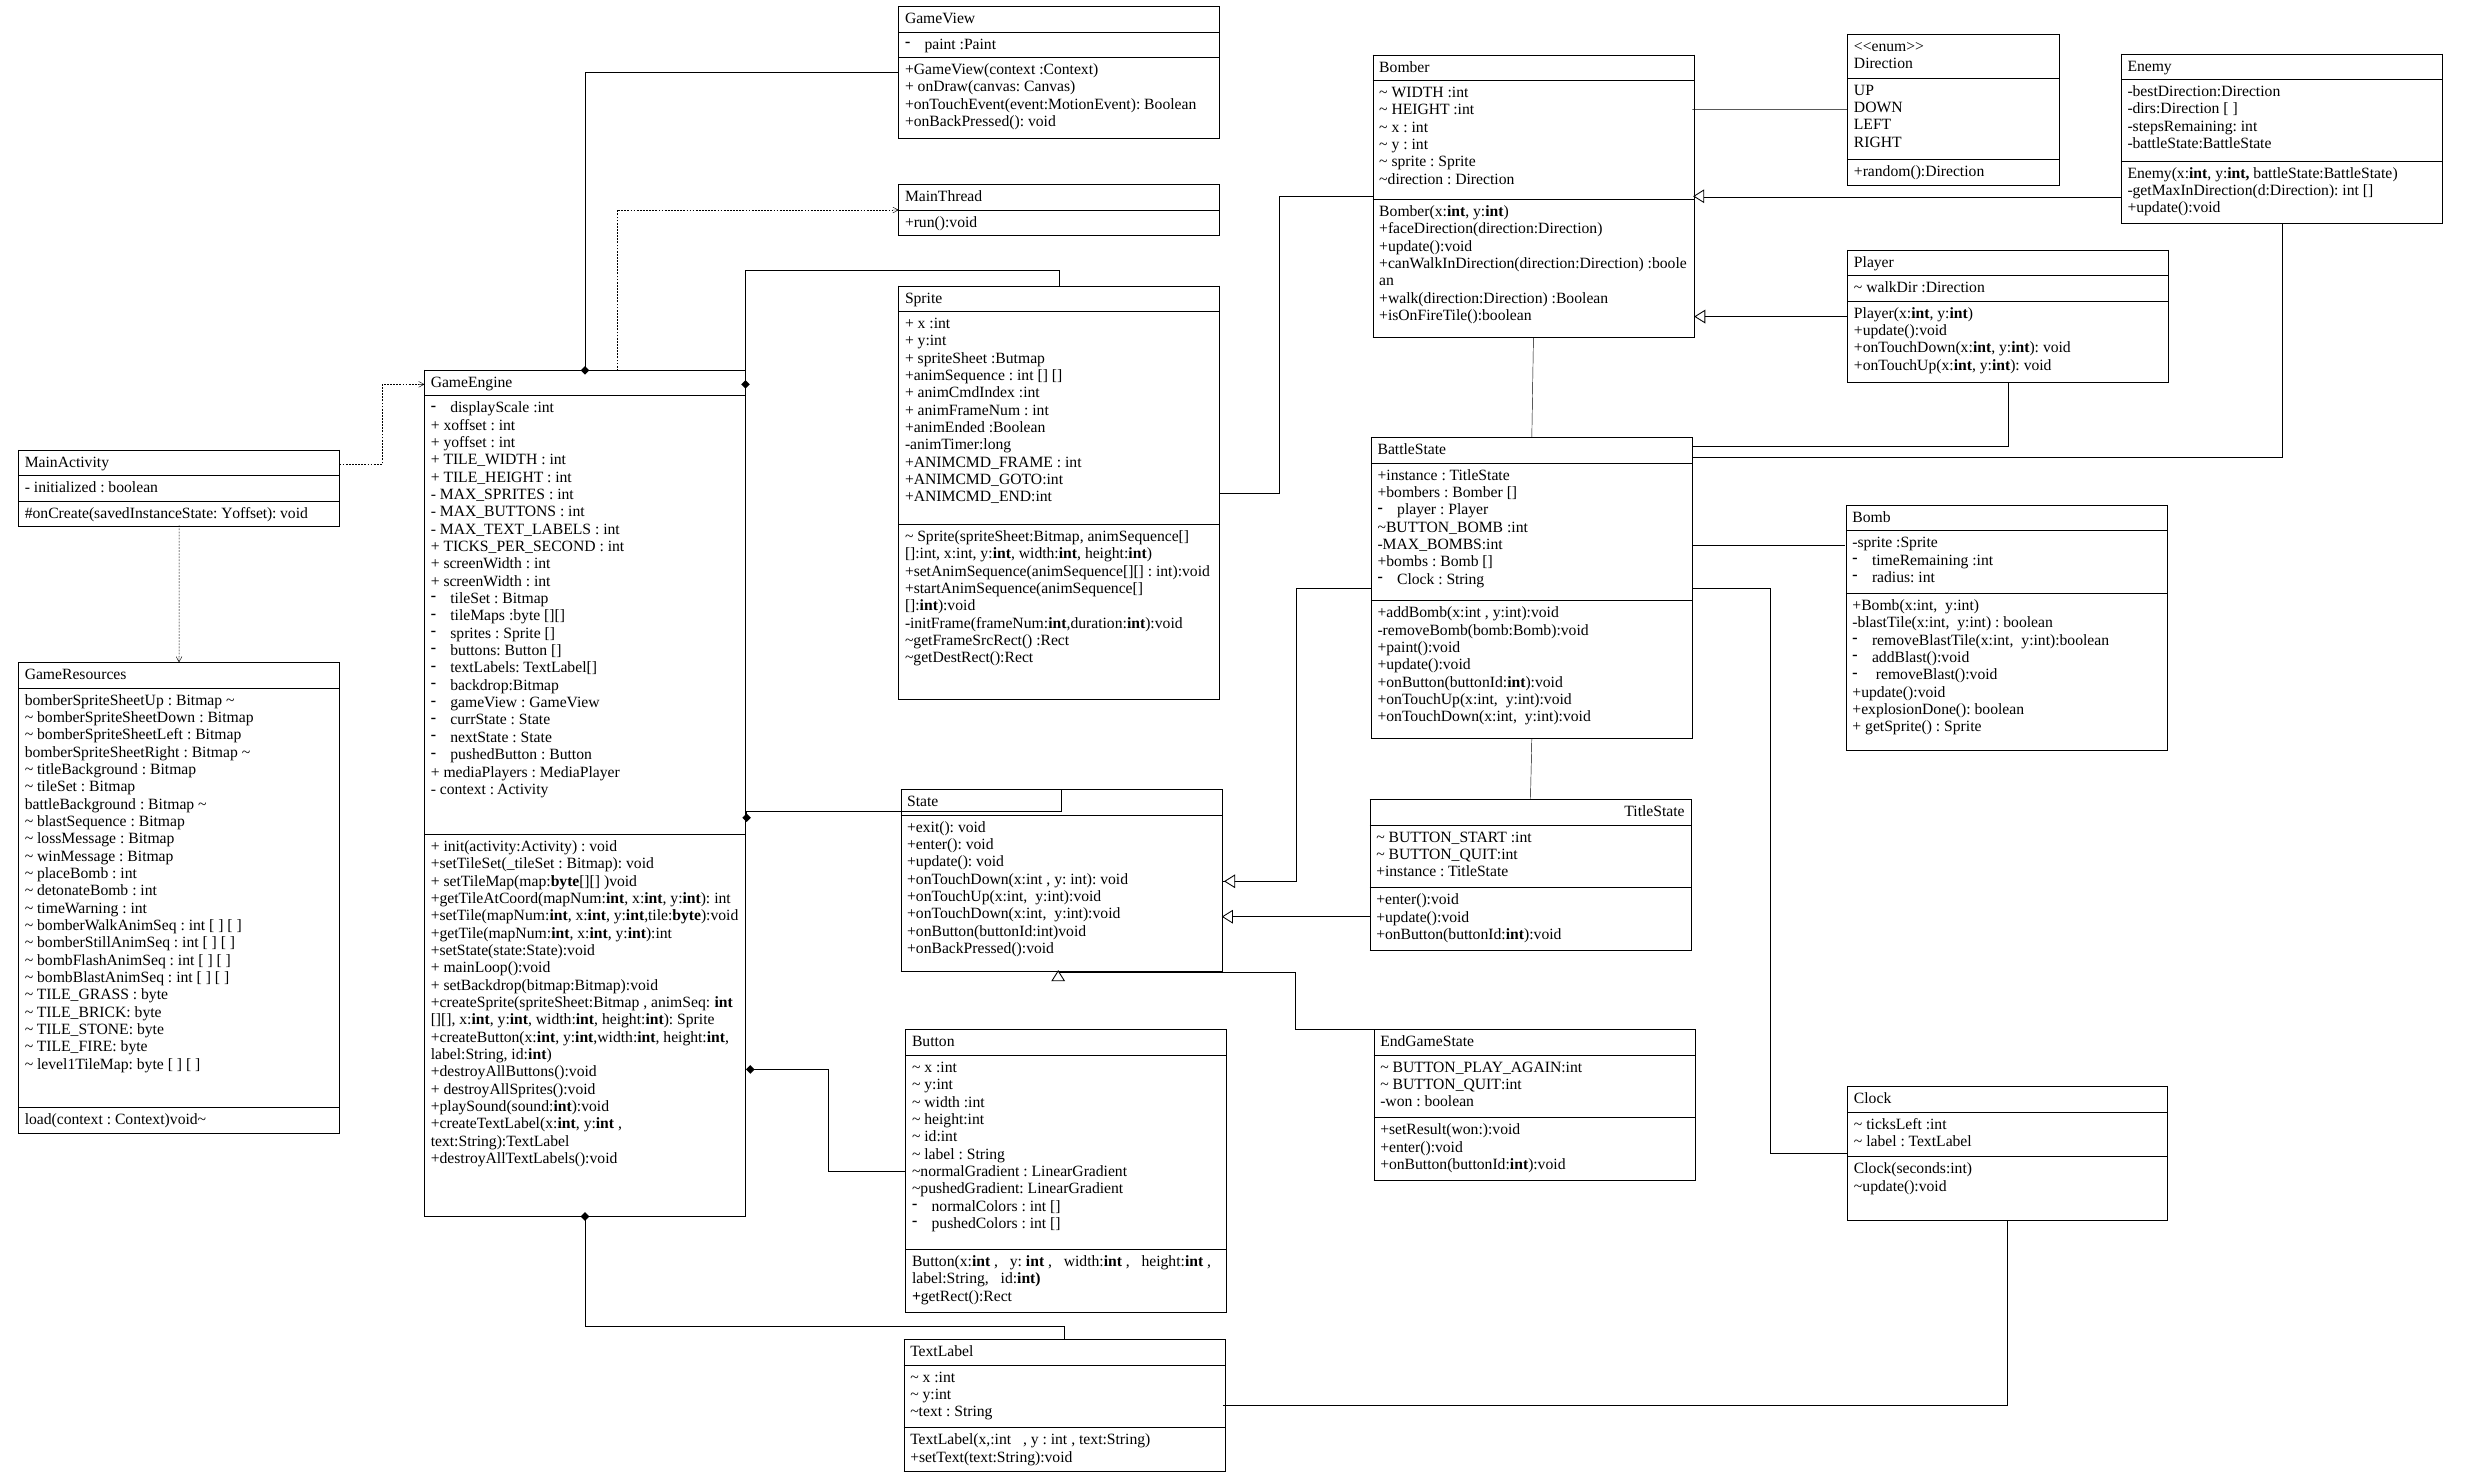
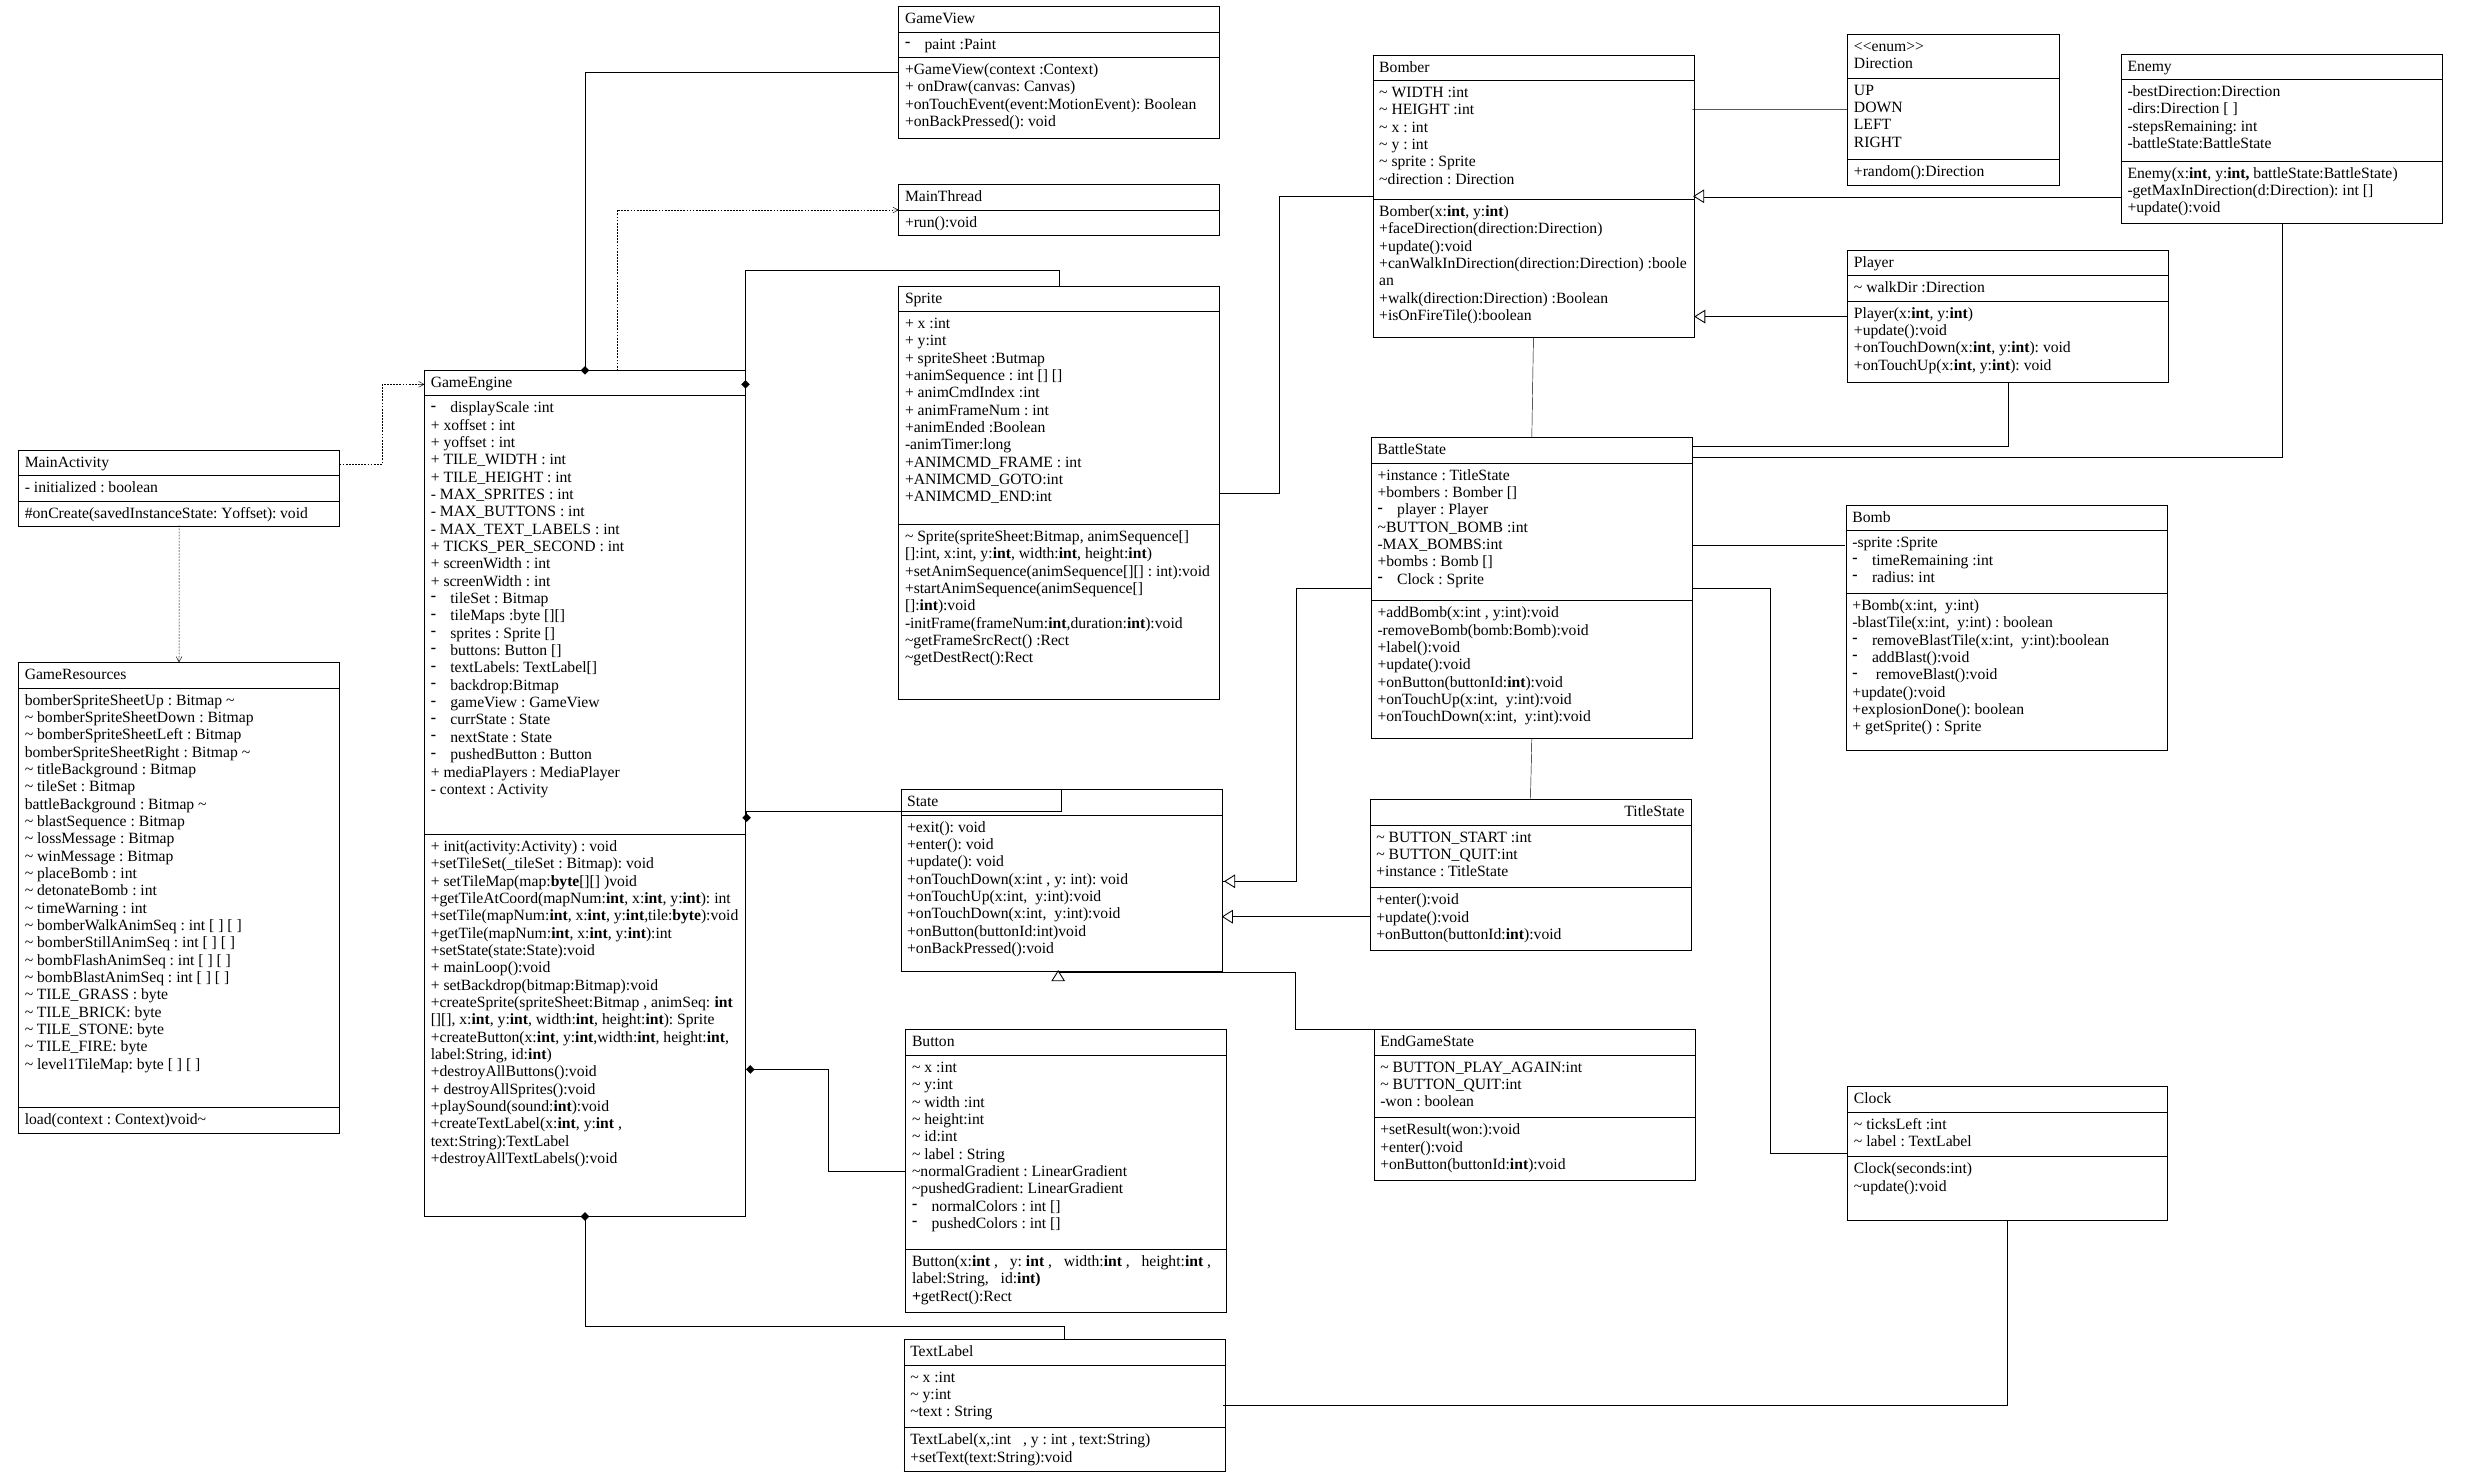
String: String -> Sprite (1465, 579)
+paint():void: +paint():void -> +label():void (1419, 647)
